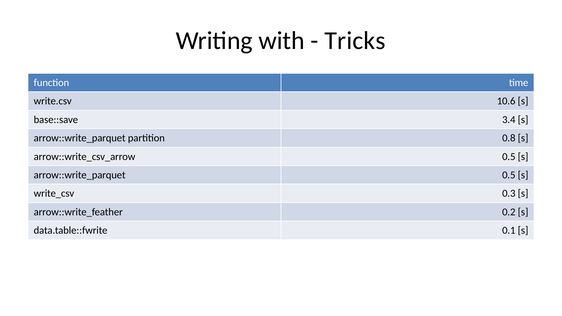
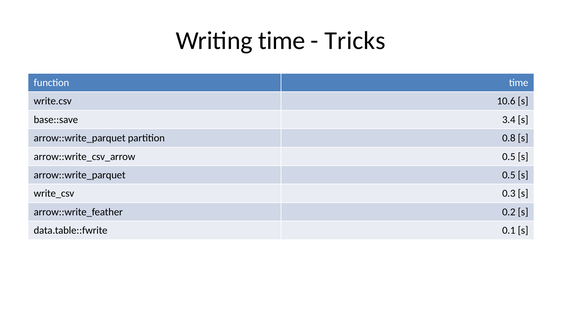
Writing with: with -> time (282, 41)
